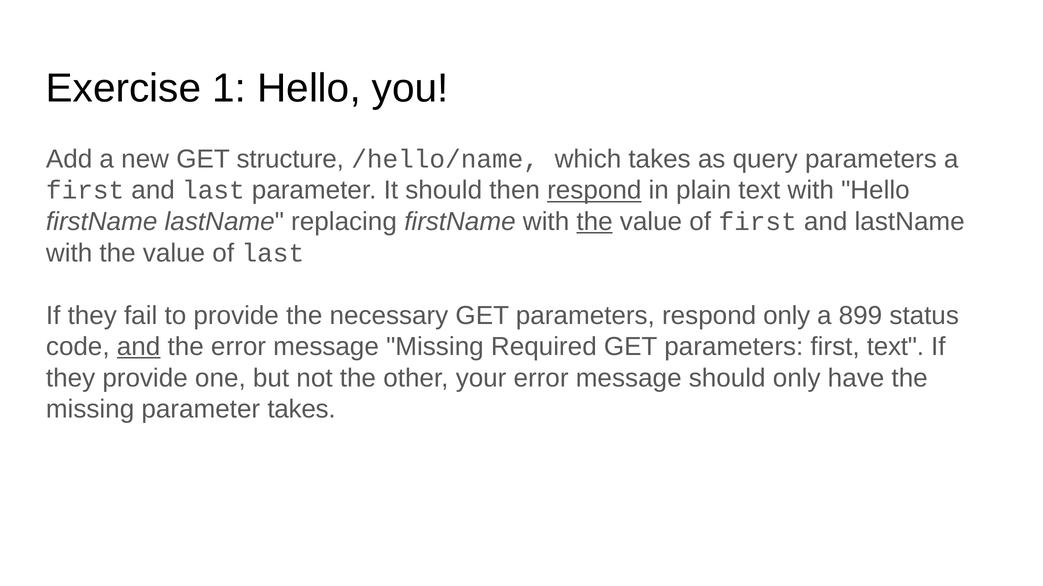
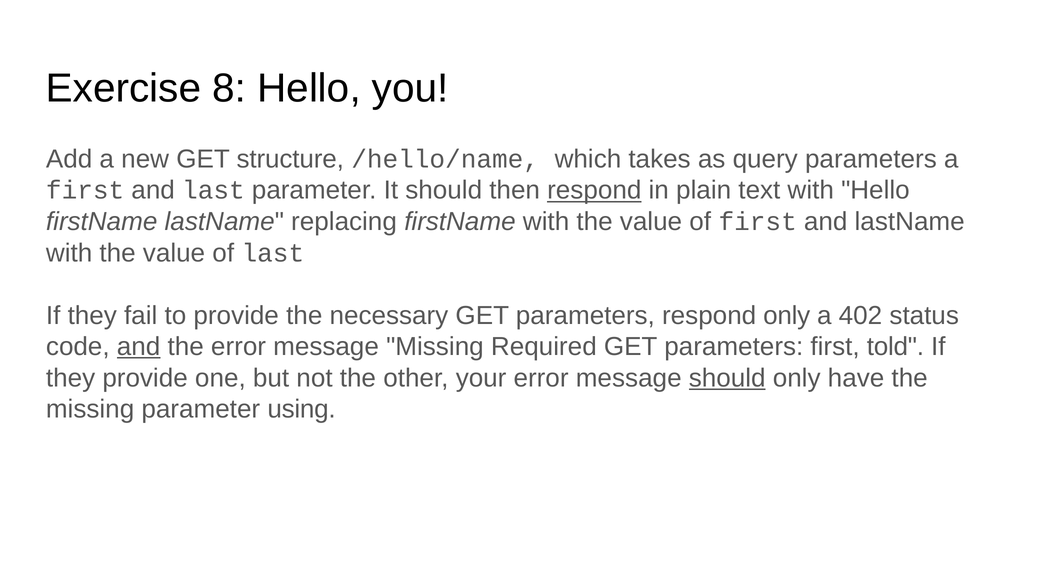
1: 1 -> 8 (229, 88)
the underline: present -> none (595, 222)
899: 899 -> 402 (860, 316)
first text: text -> told (895, 347)
should underline: none -> present (727, 378)
parameter takes: takes -> using (302, 410)
